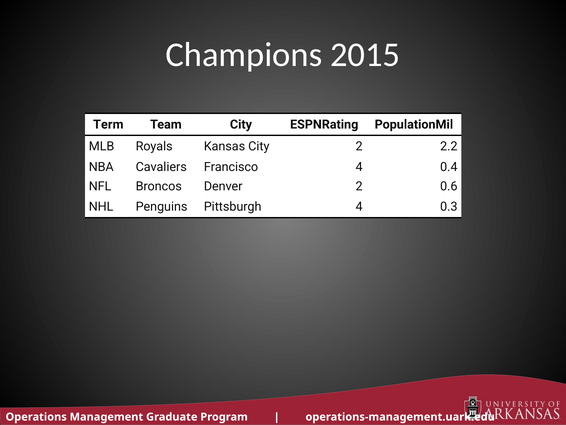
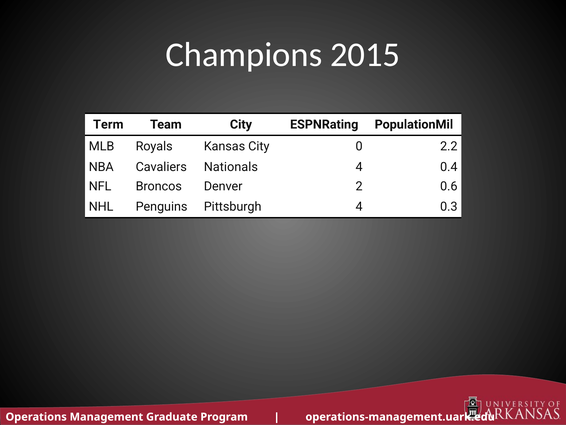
City 2: 2 -> 0 (359, 146)
Francisco: Francisco -> Nationals (231, 167)
